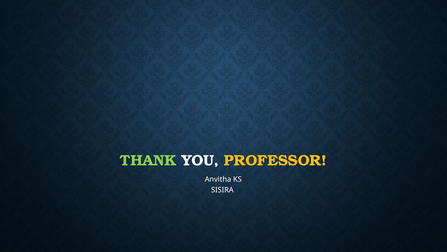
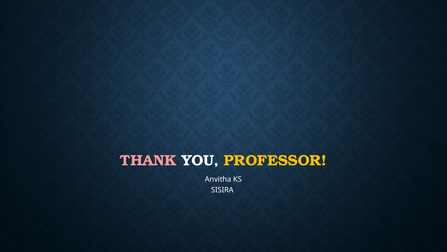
THANK colour: light green -> pink (148, 160)
